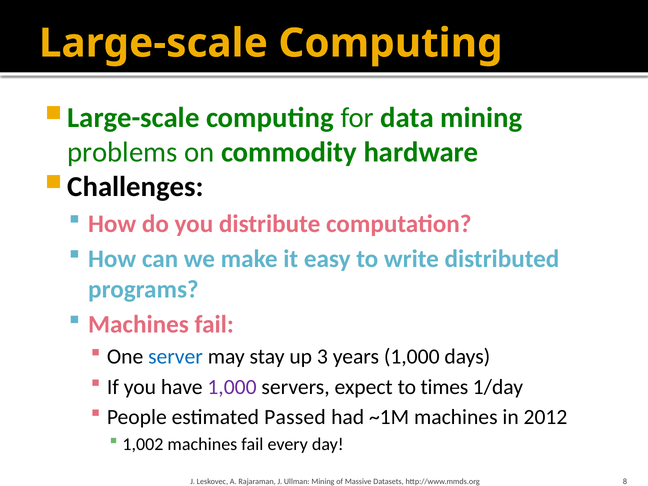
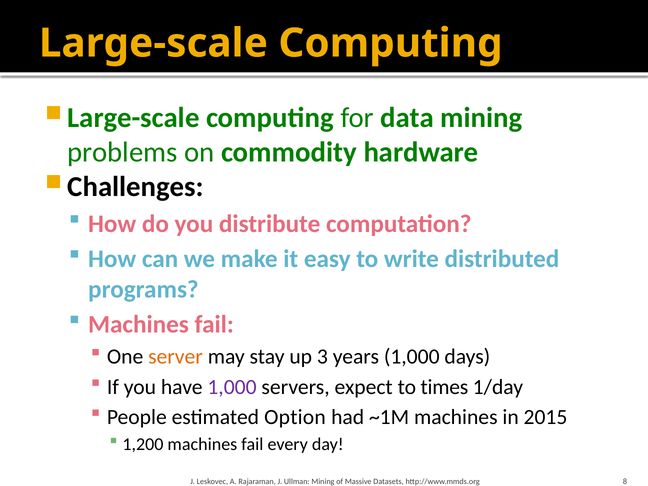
server colour: blue -> orange (176, 357)
Passed: Passed -> Option (295, 417)
2012: 2012 -> 2015 (545, 417)
1,002: 1,002 -> 1,200 (143, 444)
